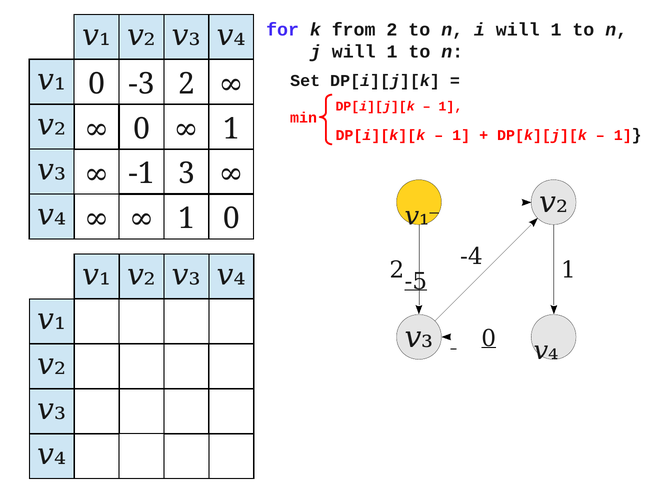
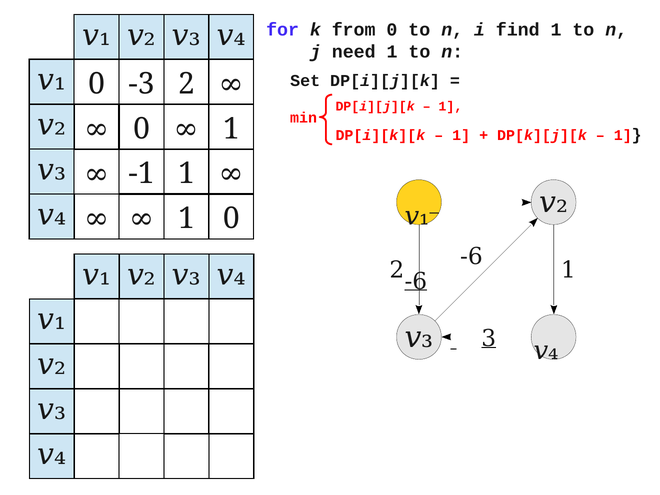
from 2: 2 -> 0 (392, 30)
i will: will -> find (518, 30)
j will: will -> need (354, 52)
-1 3: 3 -> 1 (186, 173)
-4: -4 -> -6 (471, 256)
-5: -5 -> -6 (416, 281)
v₃ 0: 0 -> 3 (489, 338)
